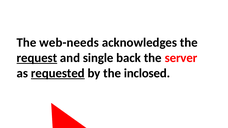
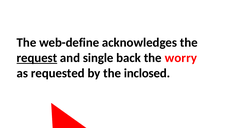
web-needs: web-needs -> web-define (69, 43)
server: server -> worry (181, 58)
requested underline: present -> none (58, 73)
